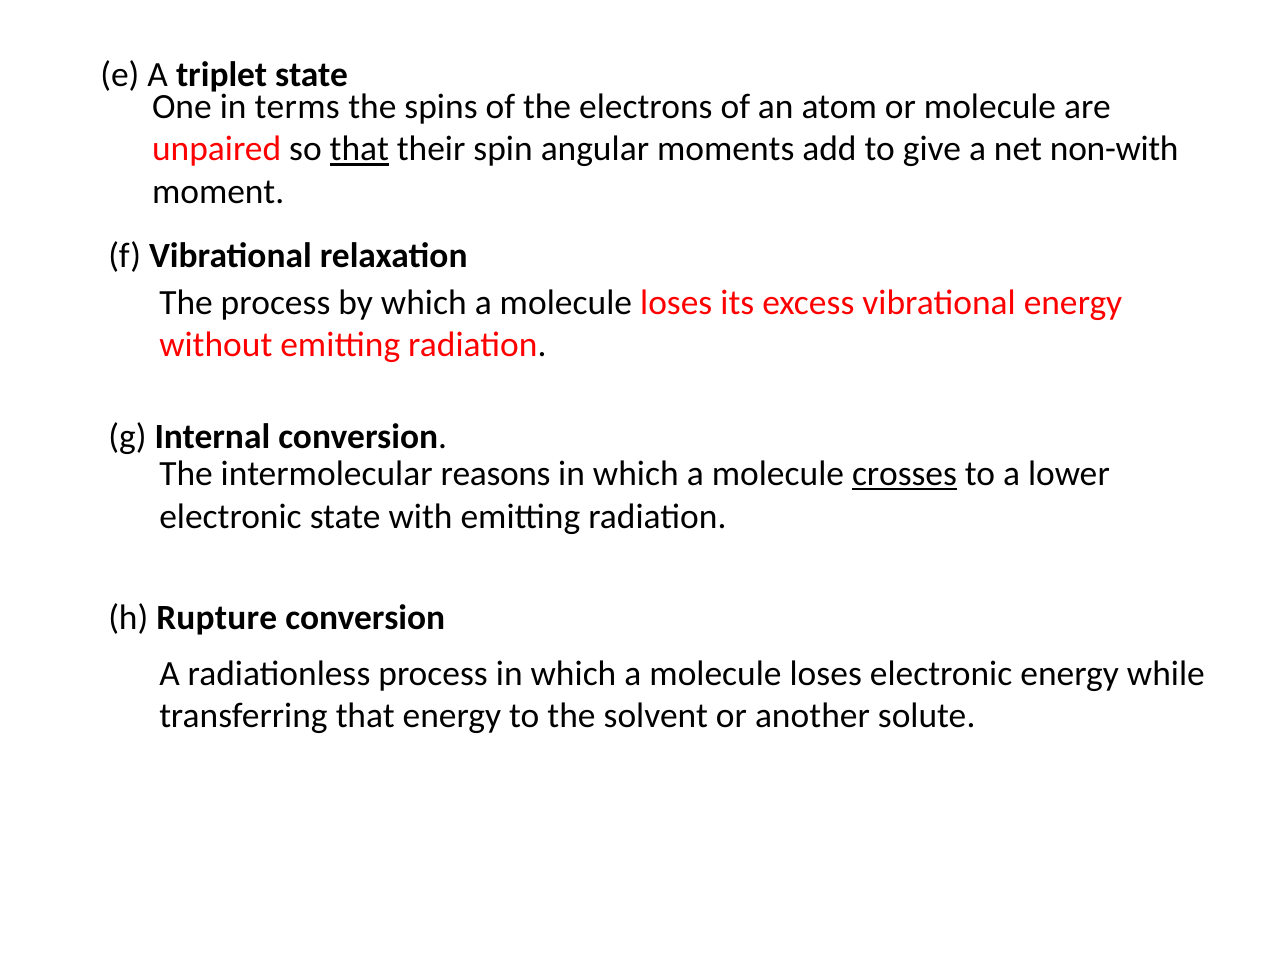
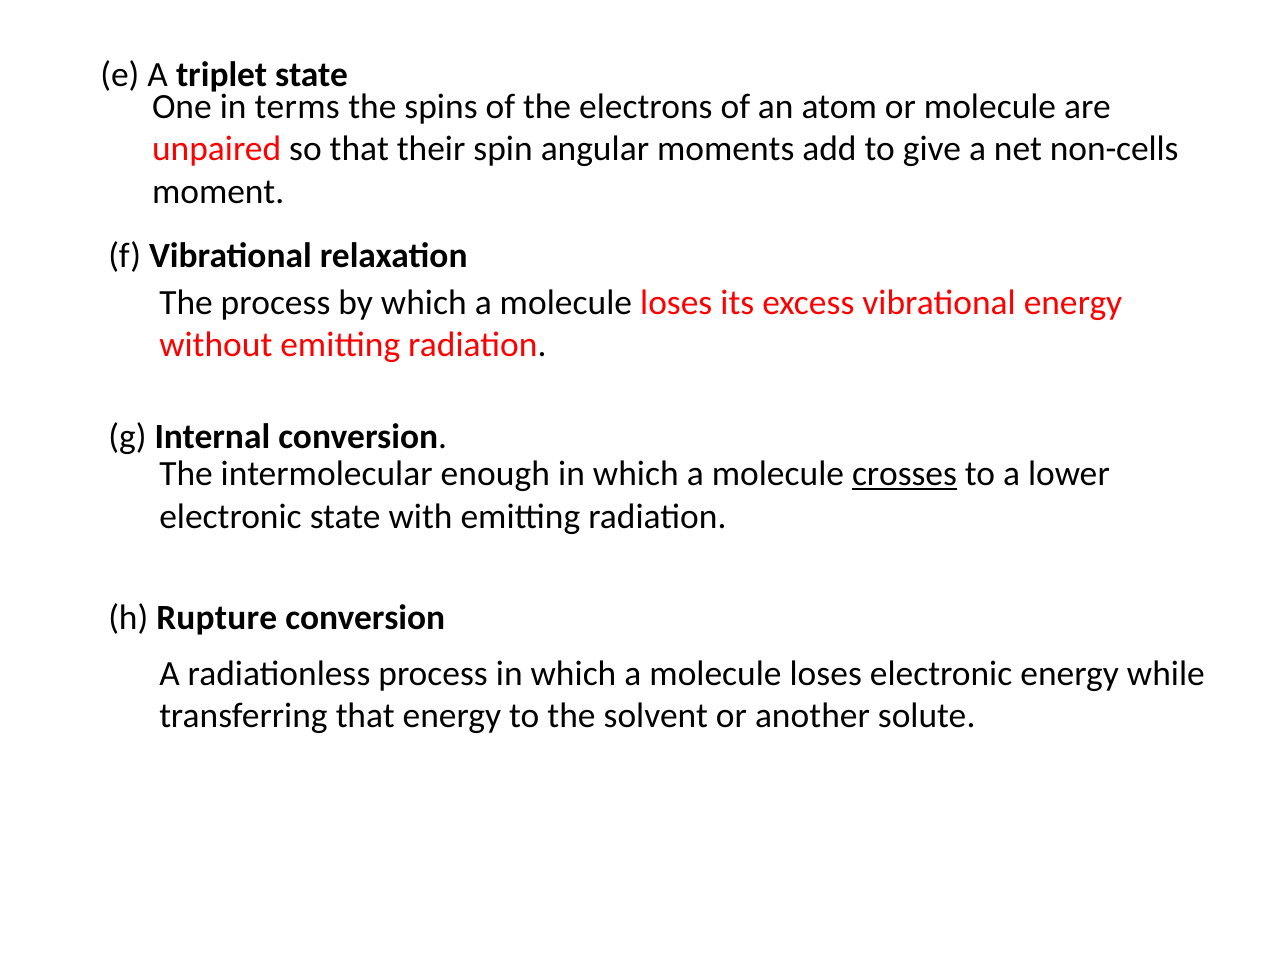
that underline: present -> none (359, 149)
non-with: non-with -> non-cells (1114, 149)
reasons: reasons -> enough (495, 474)
